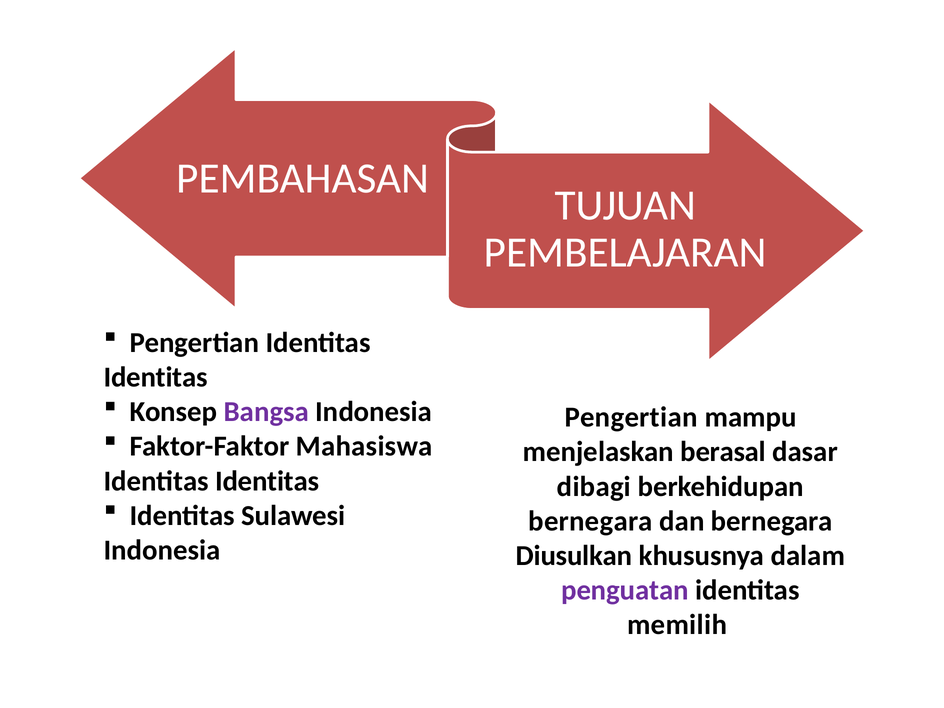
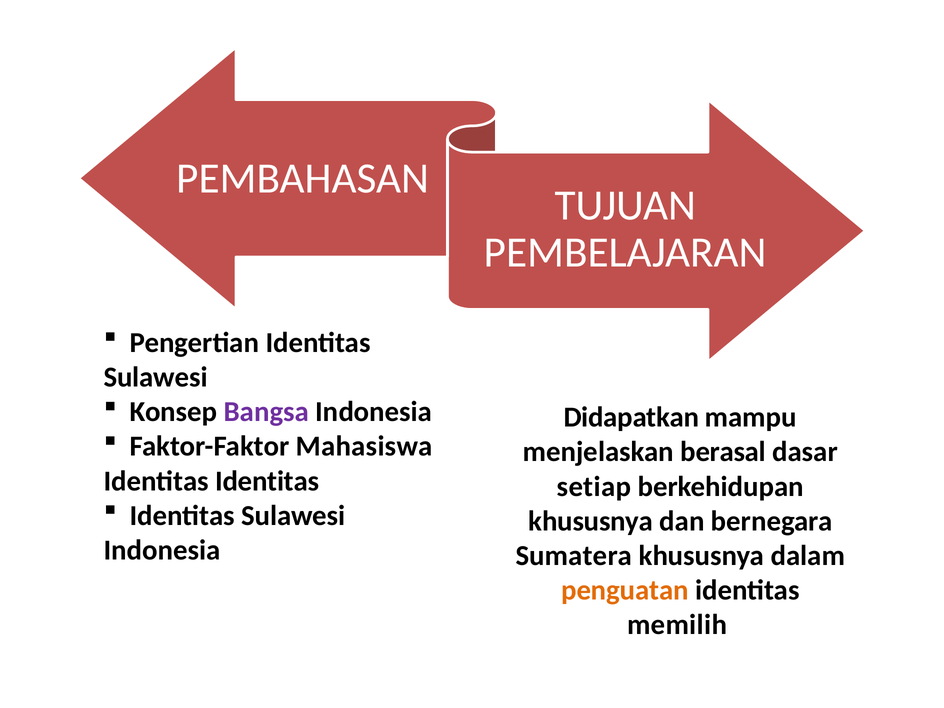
Identitas: Identitas -> Sulawesi (156, 377)
Pengertian: Pengertian -> Didapatkan (631, 417)
dibagi: dibagi -> setiap (594, 487)
bernegara: bernegara -> khususnya (591, 521)
Diusulkan: Diusulkan -> Sumatera (574, 556)
penguatan colour: purple -> orange (625, 590)
